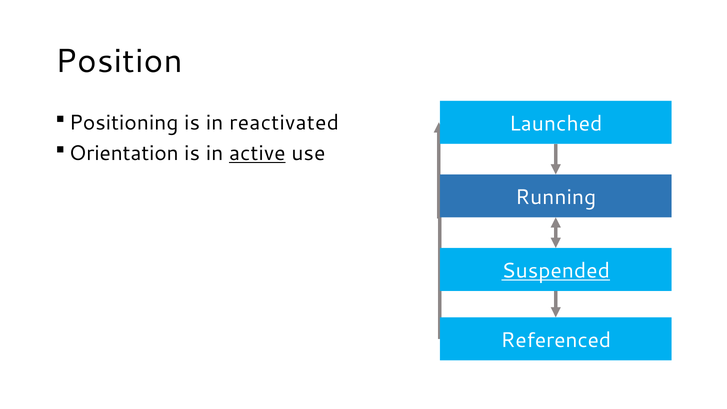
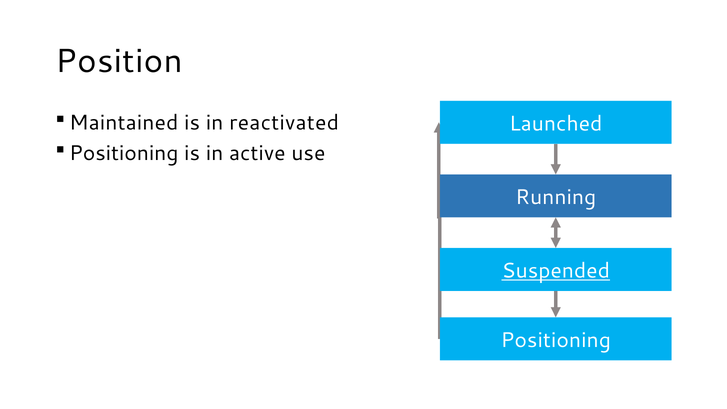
Positioning: Positioning -> Maintained (124, 123)
Orientation: Orientation -> Positioning (124, 153)
active underline: present -> none (257, 153)
Referenced: Referenced -> Positioning (556, 340)
